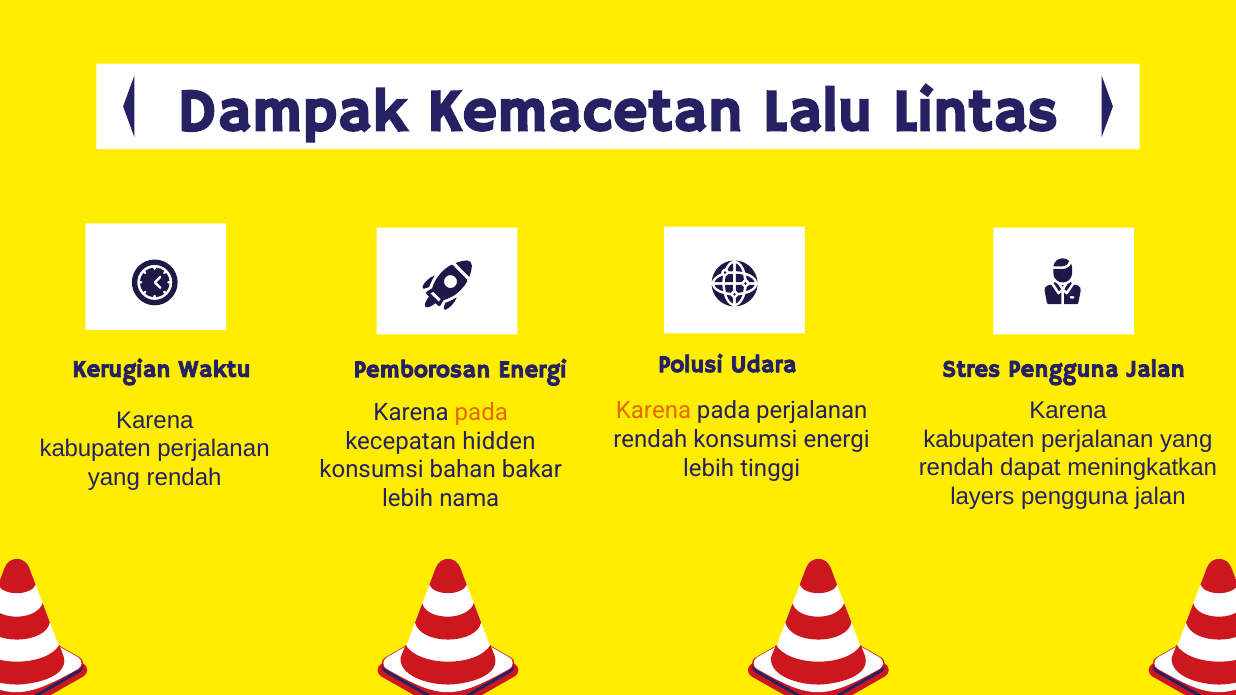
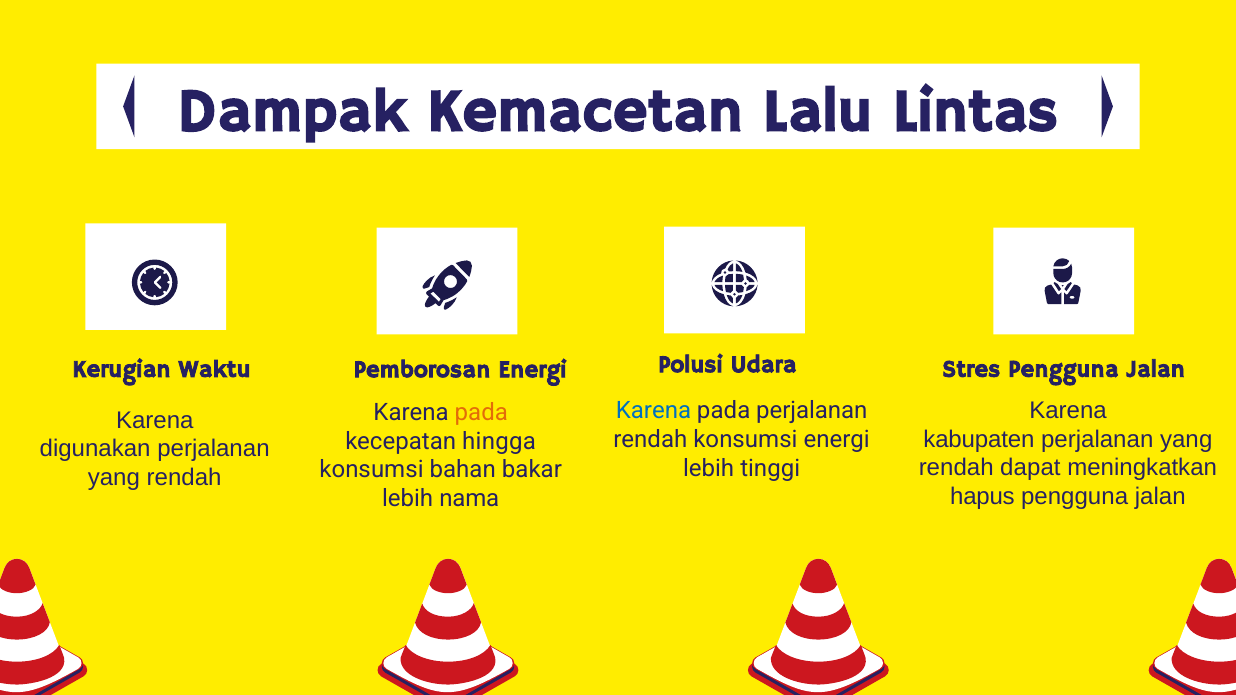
Karena colour: orange -> blue (653, 411)
hidden: hidden -> hingga (499, 441)
kabupaten: kabupaten -> digunakan (95, 449)
layers: layers -> hapus (982, 497)
